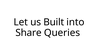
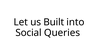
Share: Share -> Social (28, 33)
